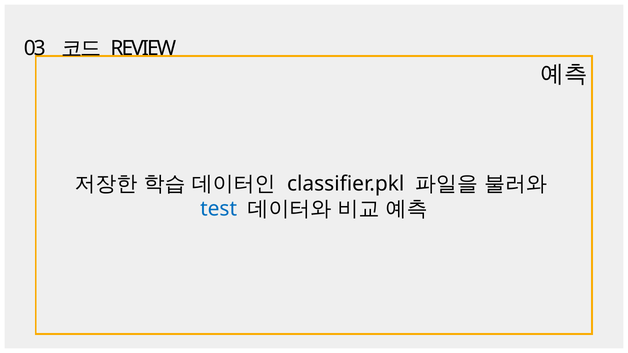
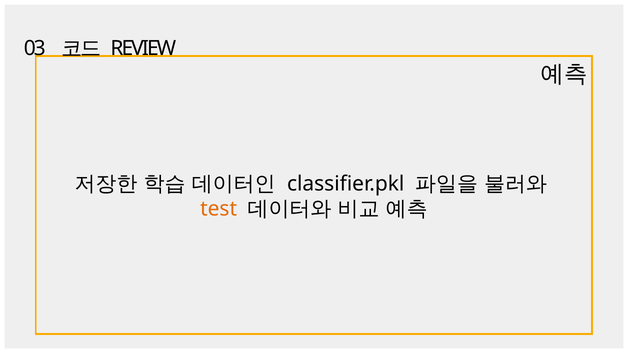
test colour: blue -> orange (219, 209)
